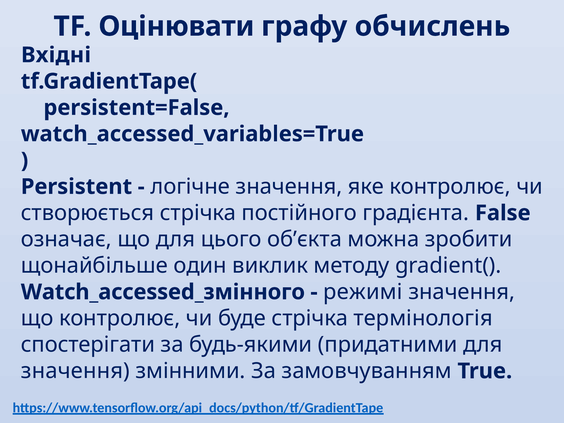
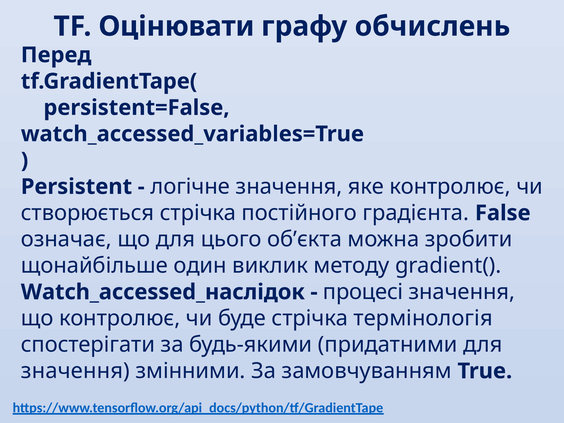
Вхідні: Вхідні -> Перед (56, 55)
Watch_accessed_змінного: Watch_accessed_змінного -> Watch_accessed_наслідок (163, 292)
режимі: режимі -> процесі (363, 292)
